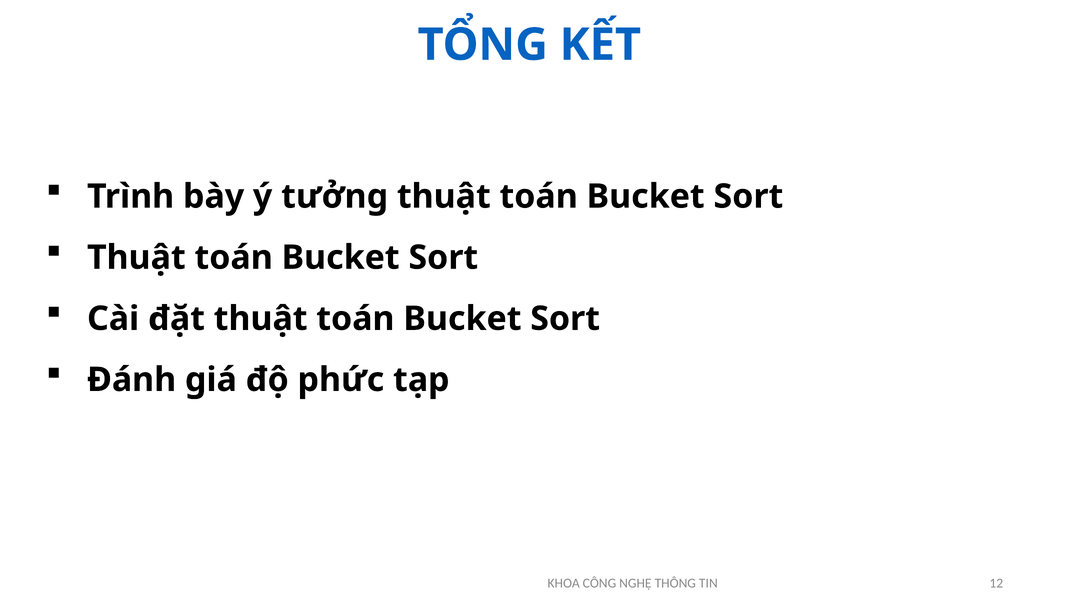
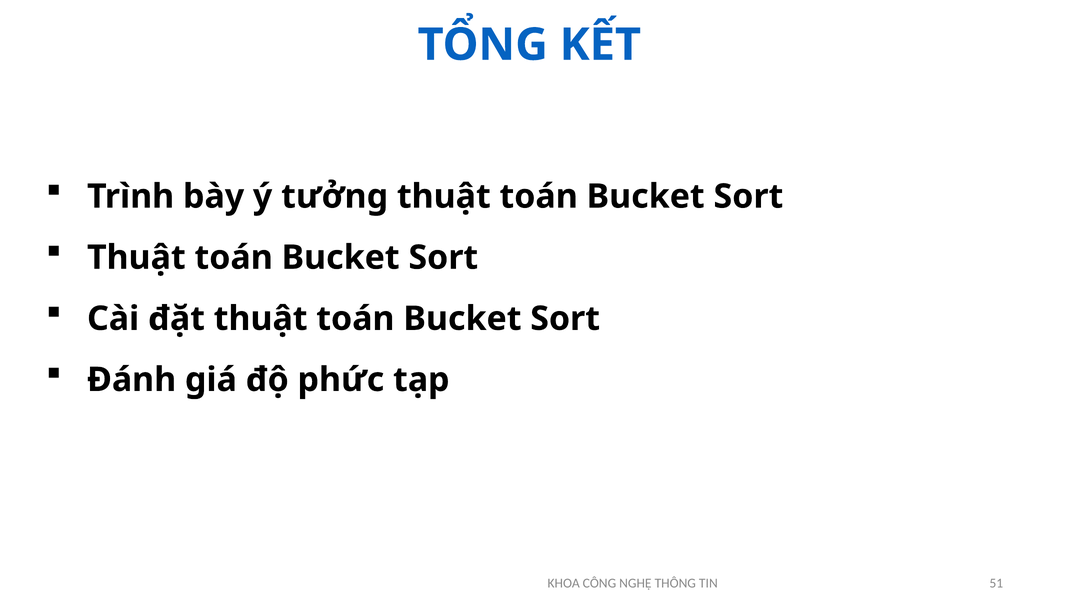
12: 12 -> 51 (996, 583)
